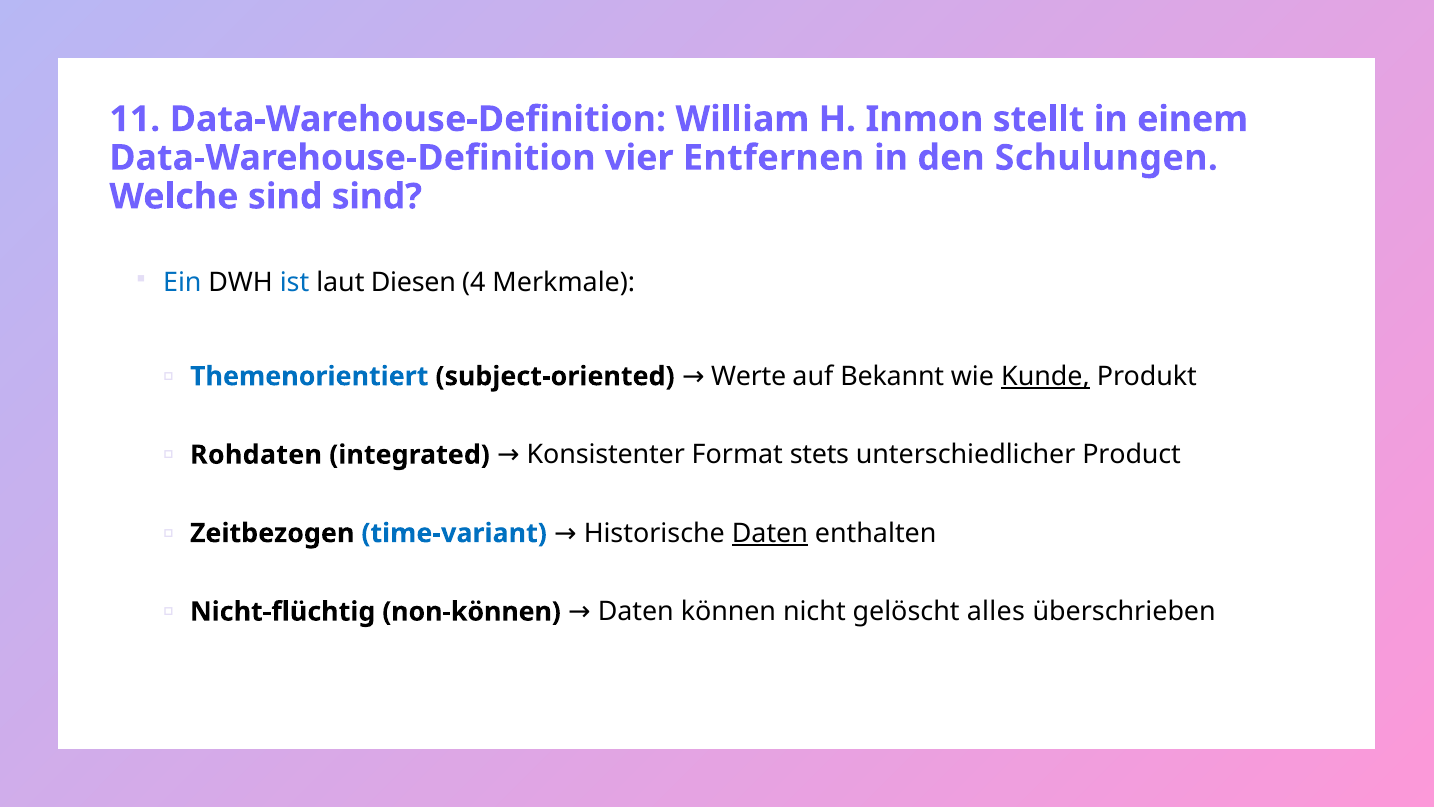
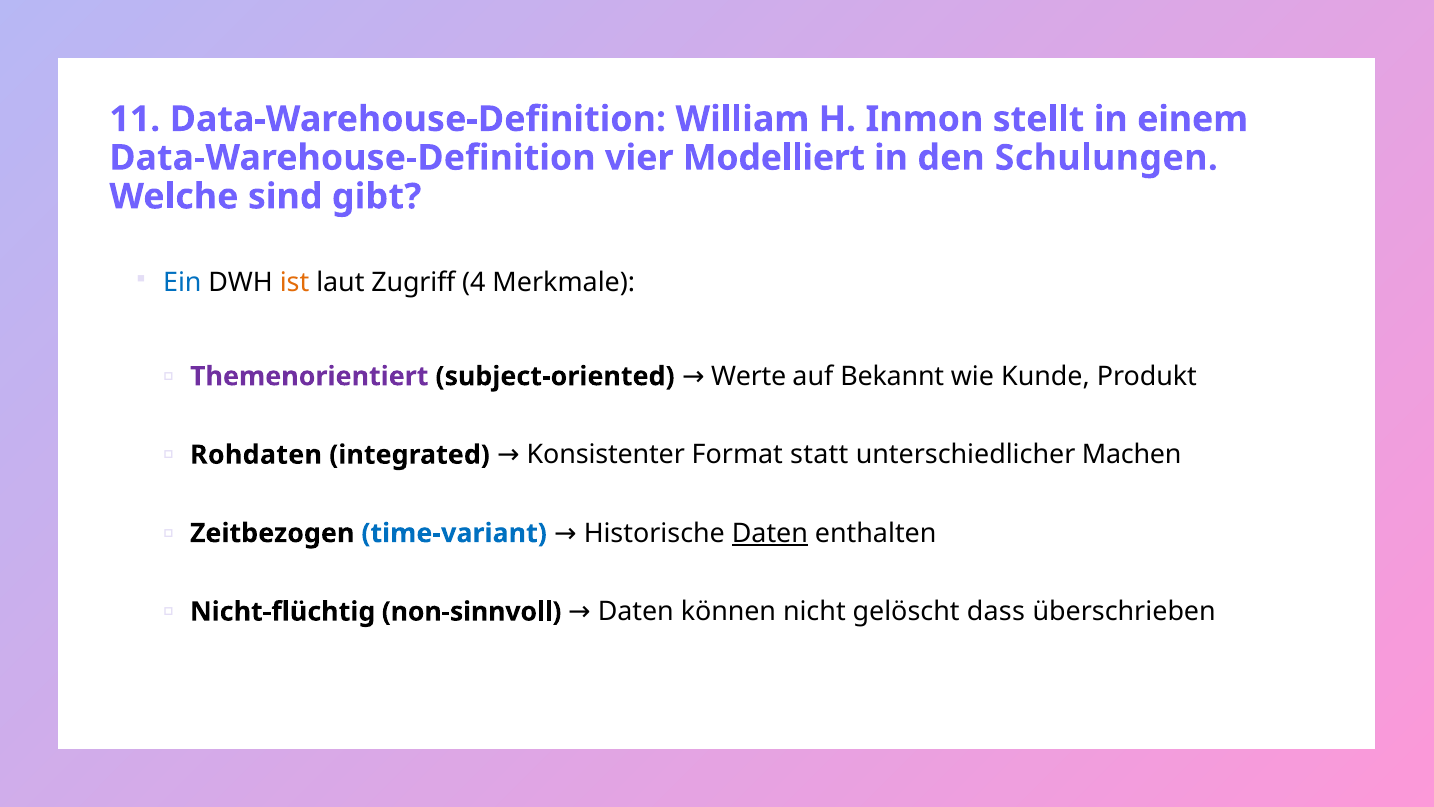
Entfernen: Entfernen -> Modelliert (774, 158)
sind sind: sind -> gibt (377, 197)
ist colour: blue -> orange (295, 283)
Diesen: Diesen -> Zugriff (413, 283)
Themenorientiert colour: blue -> purple (309, 376)
Kunde underline: present -> none (1046, 376)
stets: stets -> statt (819, 455)
Product: Product -> Machen (1132, 455)
non-können: non-können -> non-sinnvoll (472, 611)
alles: alles -> dass (996, 611)
